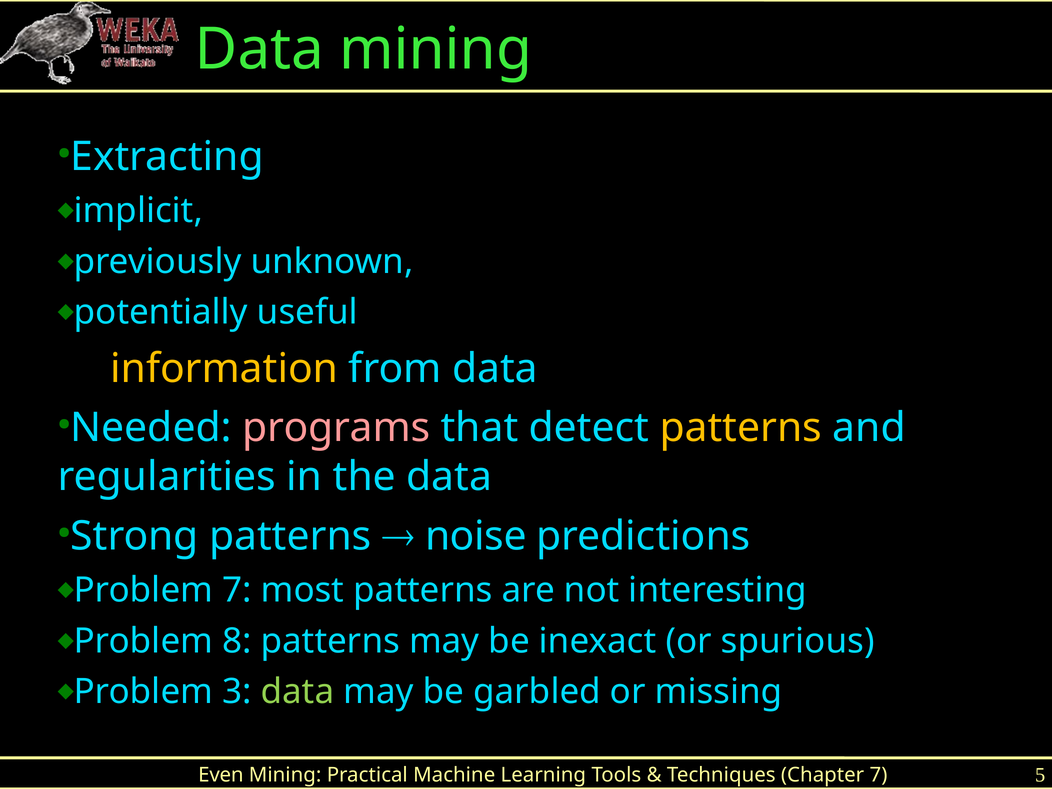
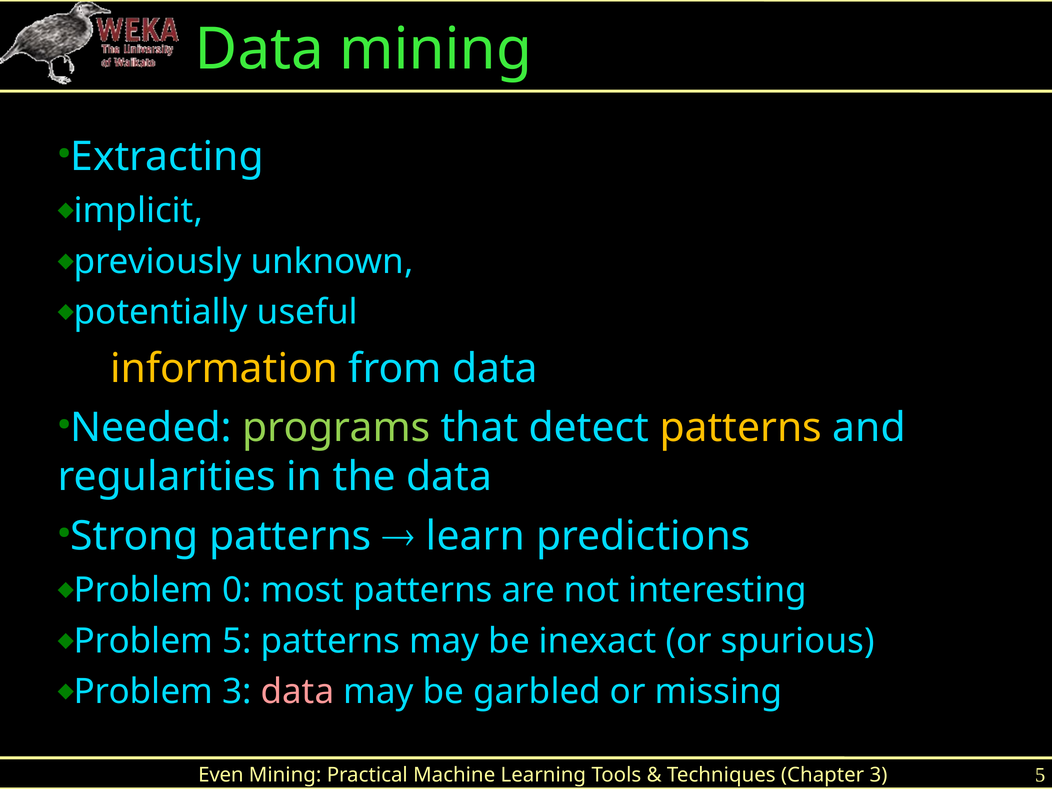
programs colour: pink -> light green (336, 428)
noise: noise -> learn (476, 536)
7: 7 -> 0 (237, 590)
8: 8 -> 5 (237, 641)
data colour: light green -> pink (298, 692)
Chapter 7: 7 -> 3 (878, 775)
